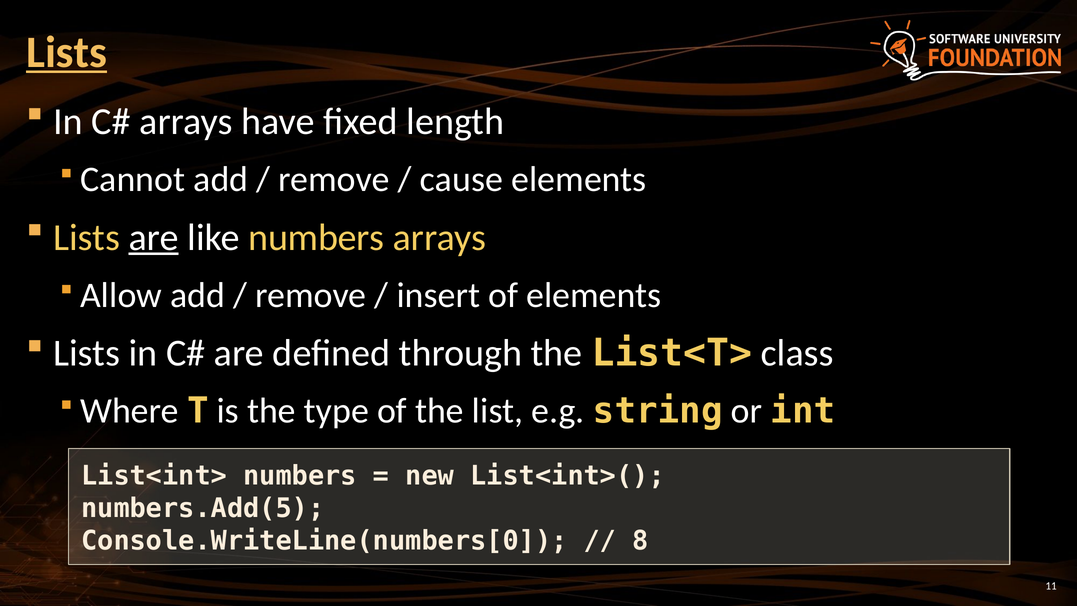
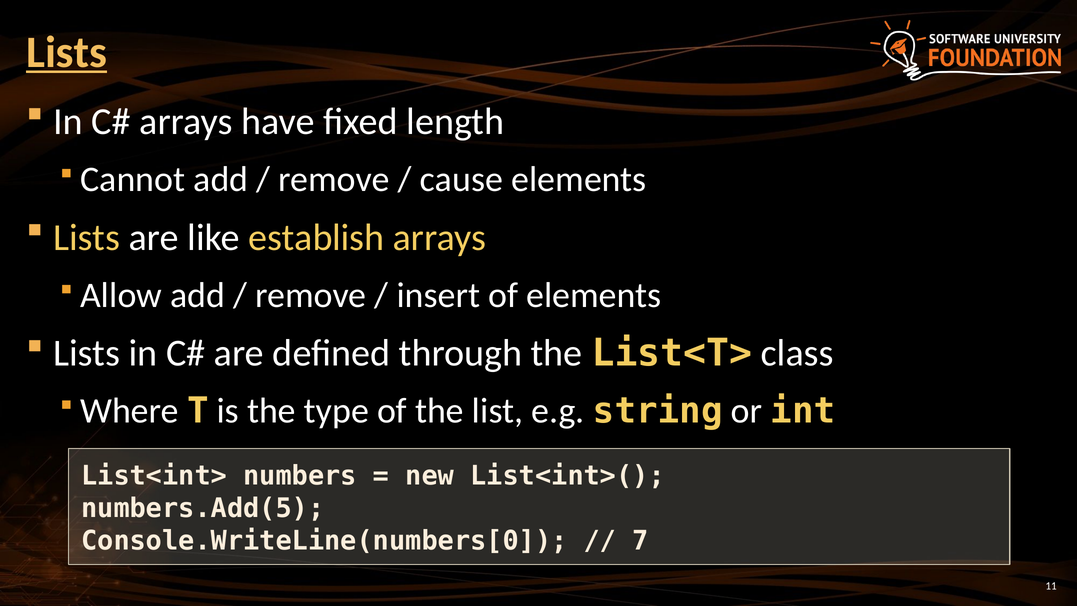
are underline: present -> none (154, 237)
like numbers: numbers -> establish (316, 237)
8: 8 -> 7 (640, 541)
